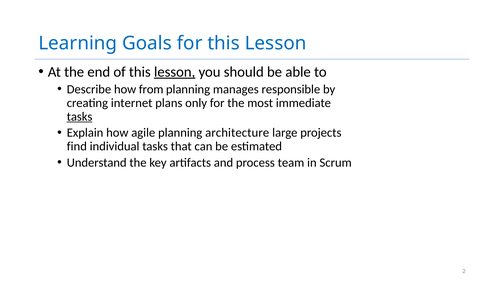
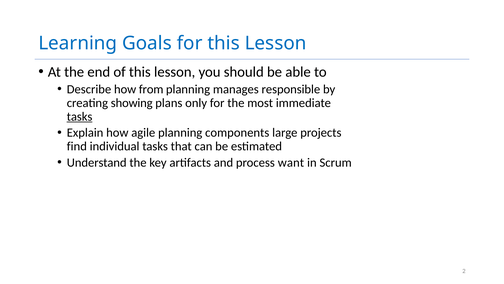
lesson underline: present -> none (175, 72)
internet: internet -> showing (132, 103)
architecture: architecture -> components (237, 133)
team: team -> want (291, 162)
